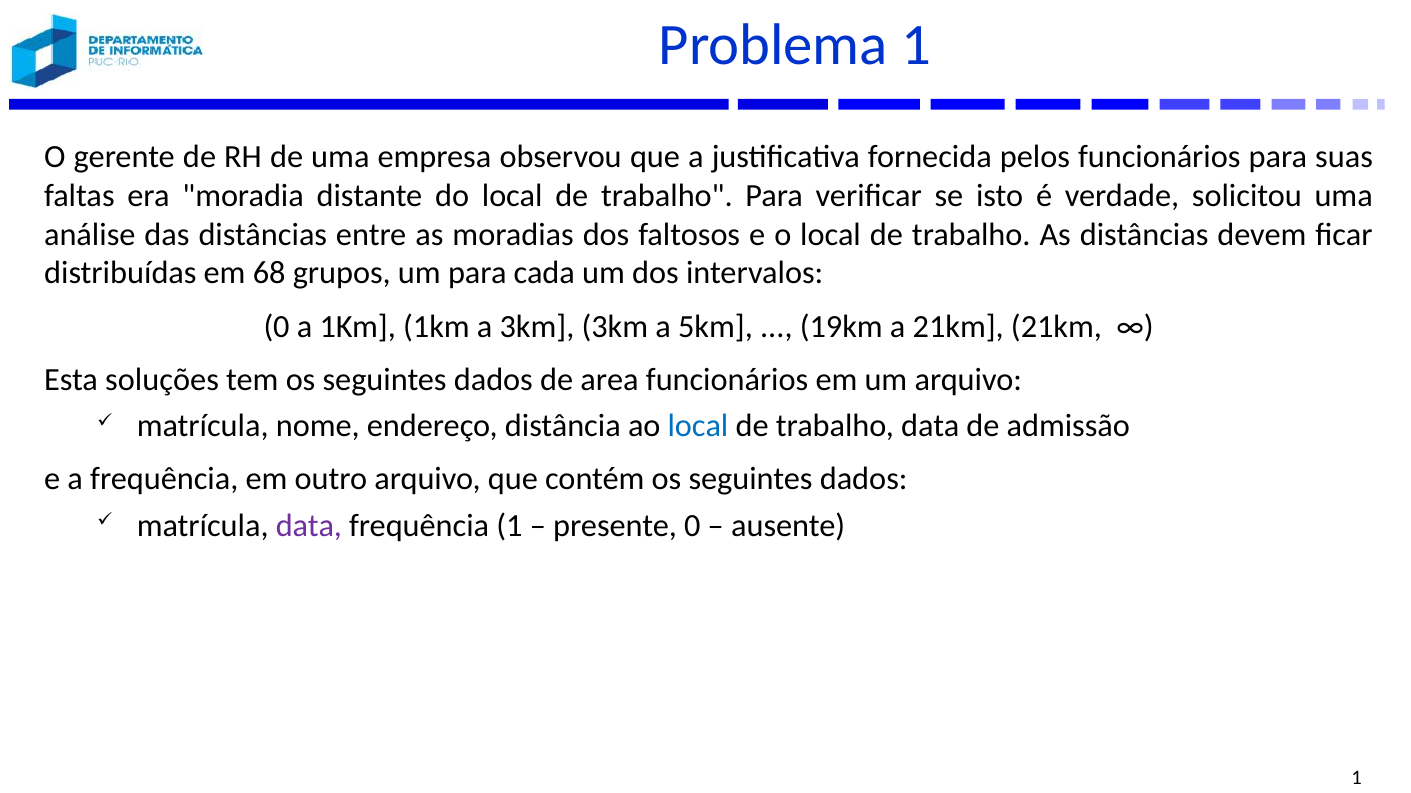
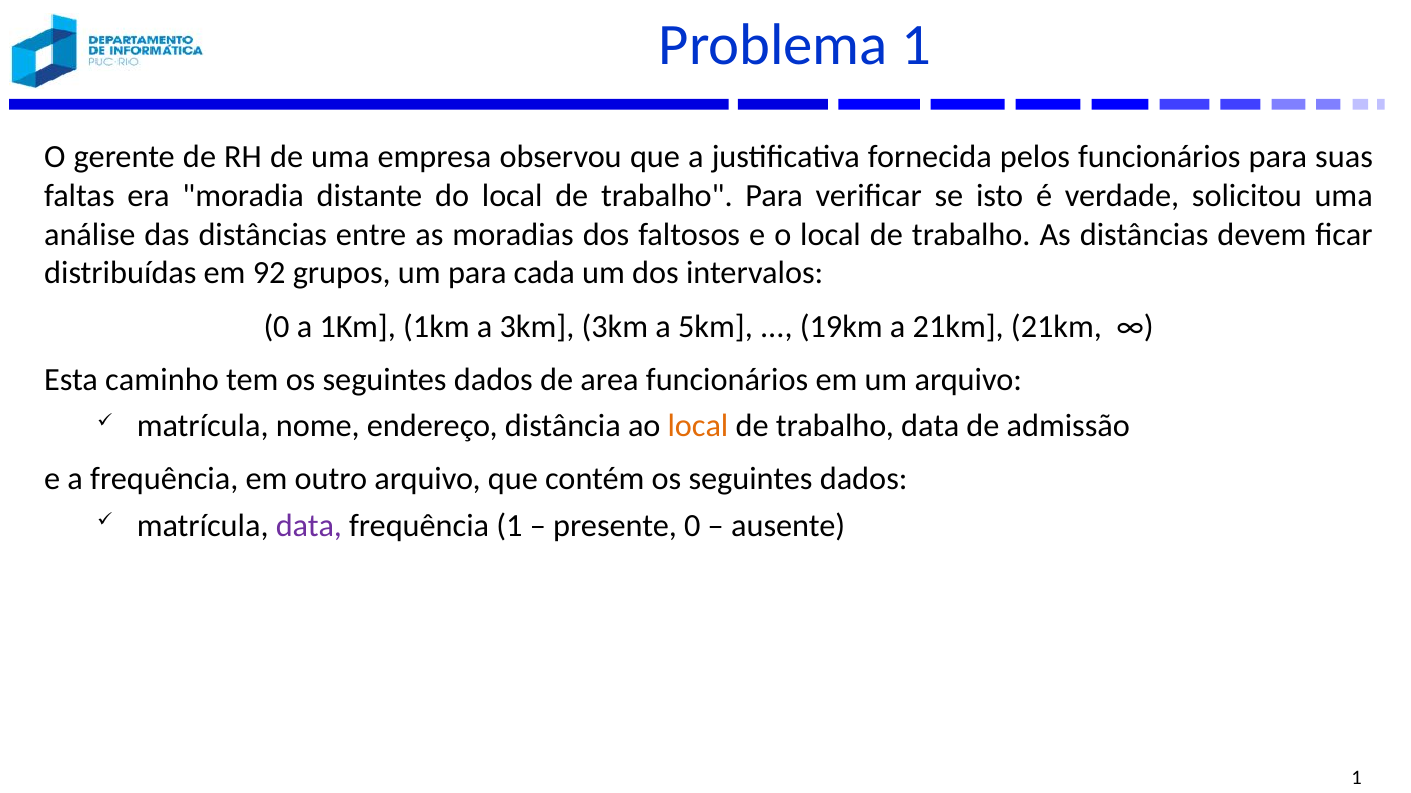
68: 68 -> 92 (269, 273)
soluções: soluções -> caminho (162, 380)
local colour: blue -> orange (698, 426)
